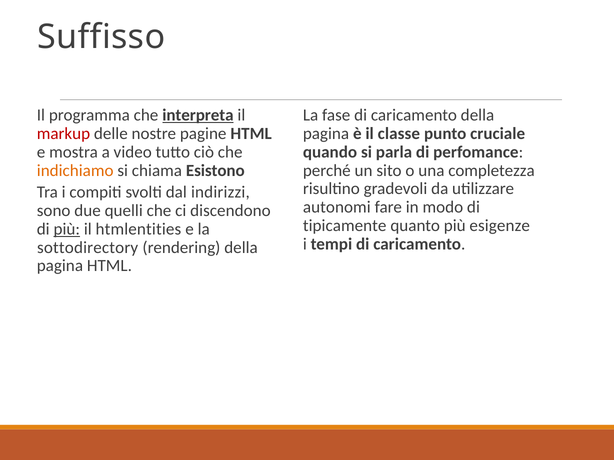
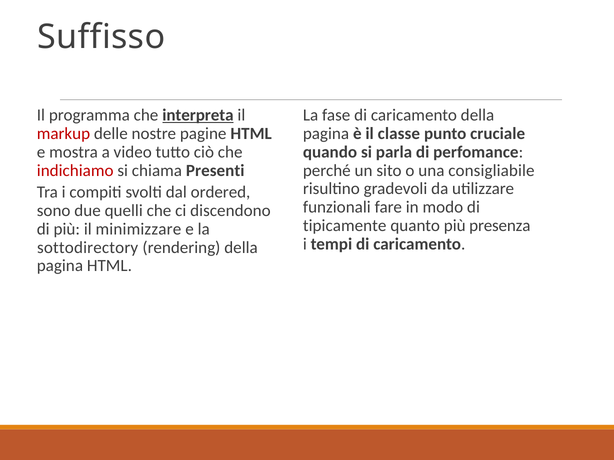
indichiamo colour: orange -> red (75, 171)
Esistono: Esistono -> Presenti (215, 171)
completezza: completezza -> consigliabile (491, 171)
indirizzi: indirizzi -> ordered (221, 192)
autonomi: autonomi -> funzionali (337, 207)
esigenze: esigenze -> presenza (500, 226)
più underline: present -> none (67, 229)
htmlentities: htmlentities -> minimizzare (138, 229)
